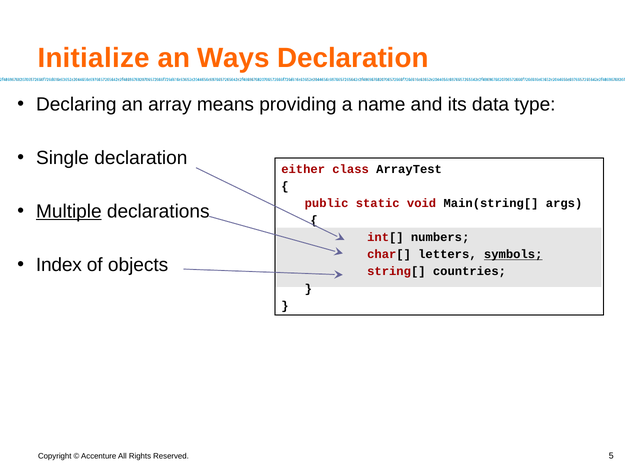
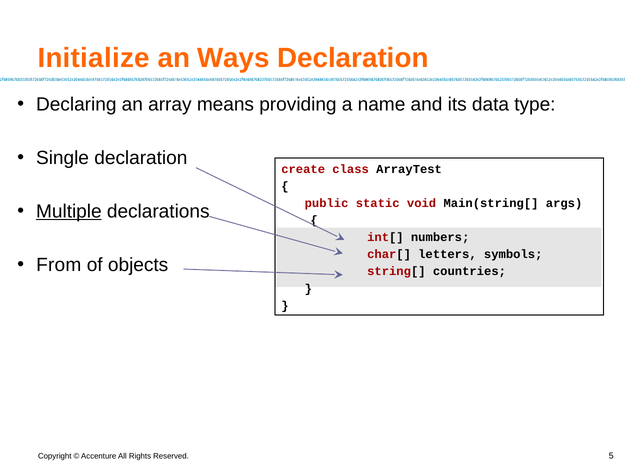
either: either -> create (303, 169)
symbols underline: present -> none (513, 254)
Index: Index -> From (59, 265)
